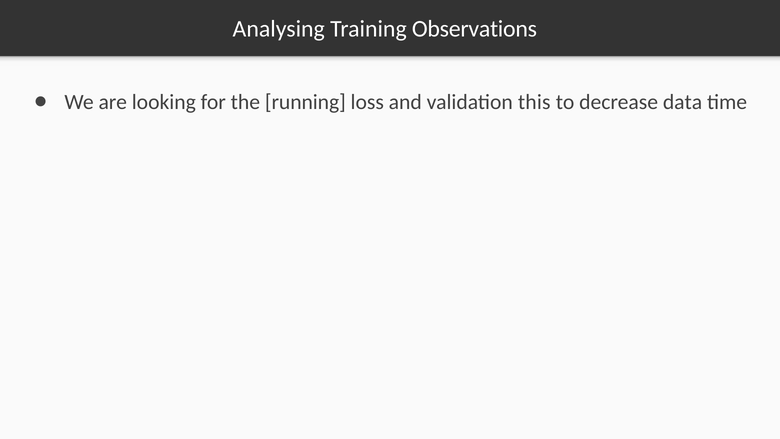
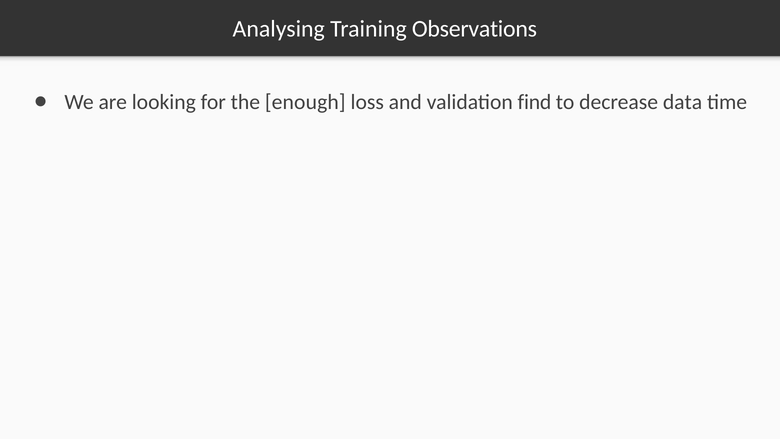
running: running -> enough (305, 102)
this: this -> find (534, 102)
